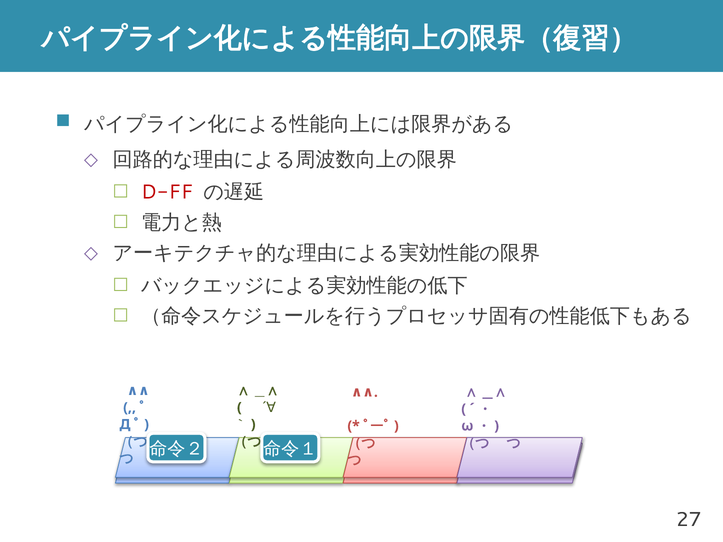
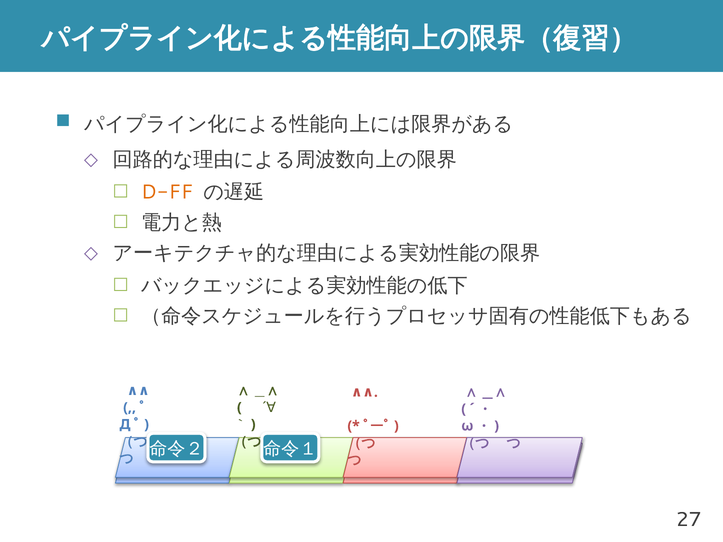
D-FF colour: red -> orange (167, 192)
